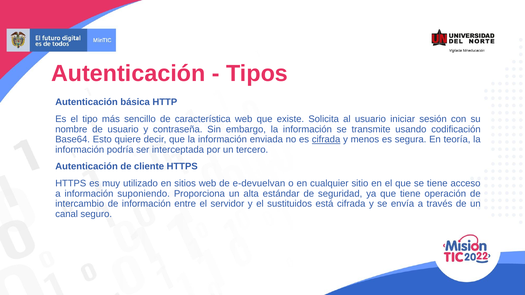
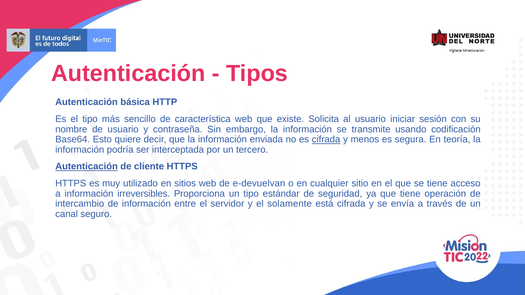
Autenticación underline: none -> present (87, 167)
suponiendo: suponiendo -> irreversibles (144, 194)
un alta: alta -> tipo (251, 194)
sustituidos: sustituidos -> solamente (290, 204)
